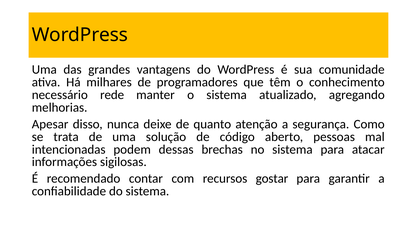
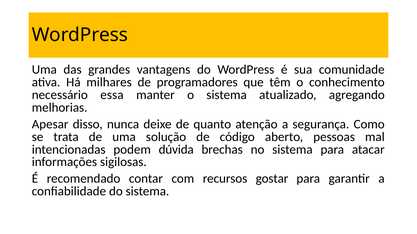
rede: rede -> essa (112, 95)
dessas: dessas -> dúvida (176, 150)
